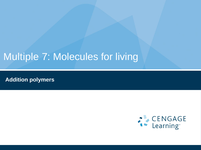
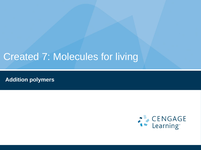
Multiple: Multiple -> Created (21, 57)
